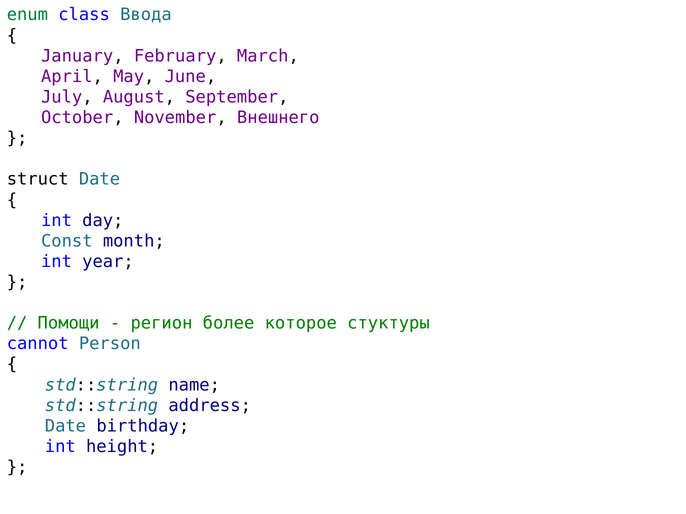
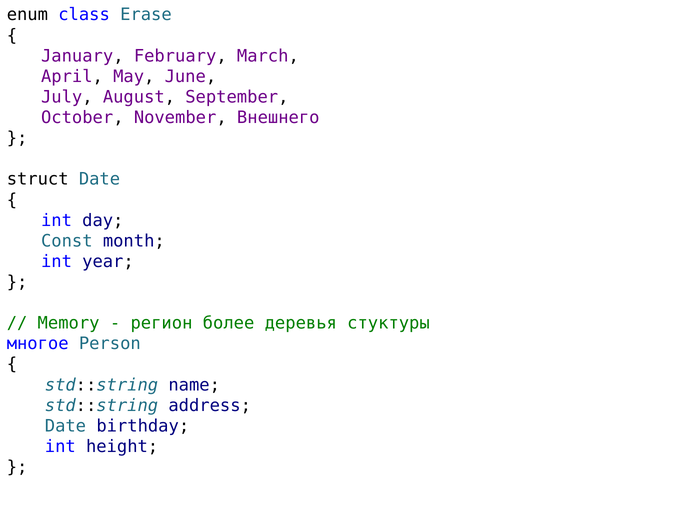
enum colour: green -> black (27, 15)
Ввода: Ввода -> Erase (146, 15)
Помощи: Помощи -> Memory (69, 324)
которое: которое -> деревья (301, 324)
cannot: cannot -> многое (38, 344)
